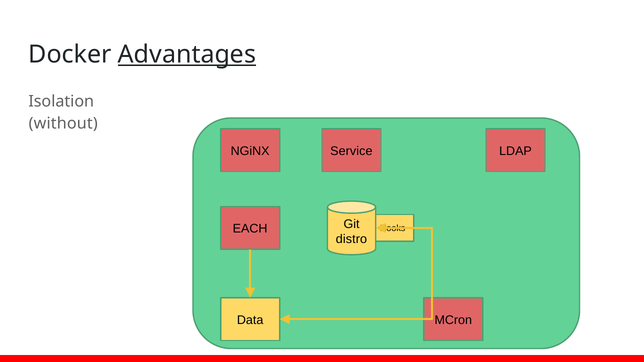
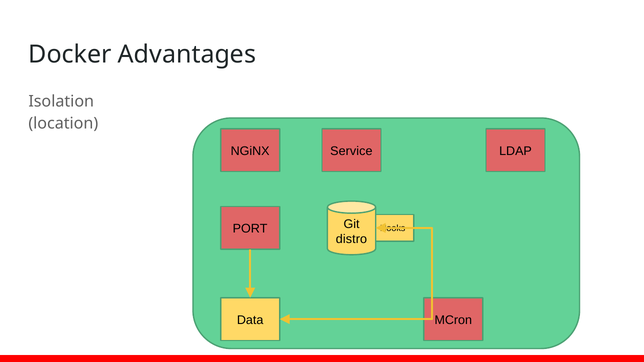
Advantages underline: present -> none (187, 55)
without: without -> location (63, 123)
EACH: EACH -> PORT (250, 229)
